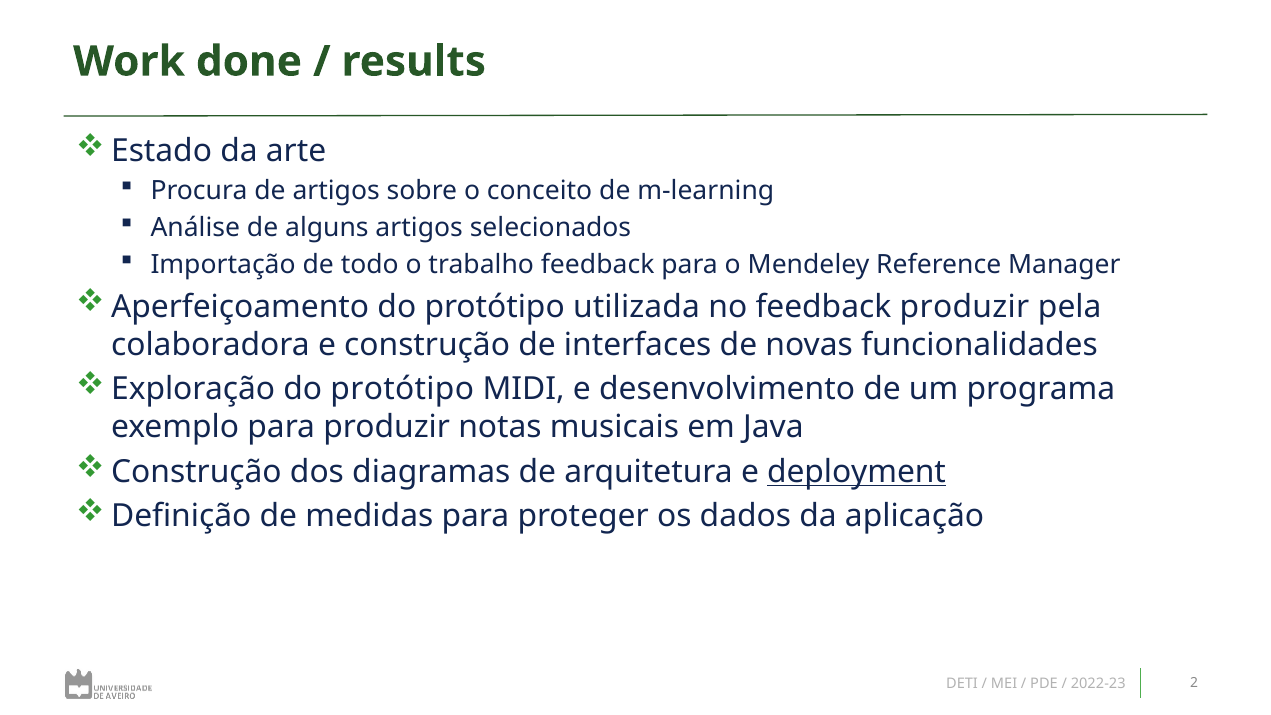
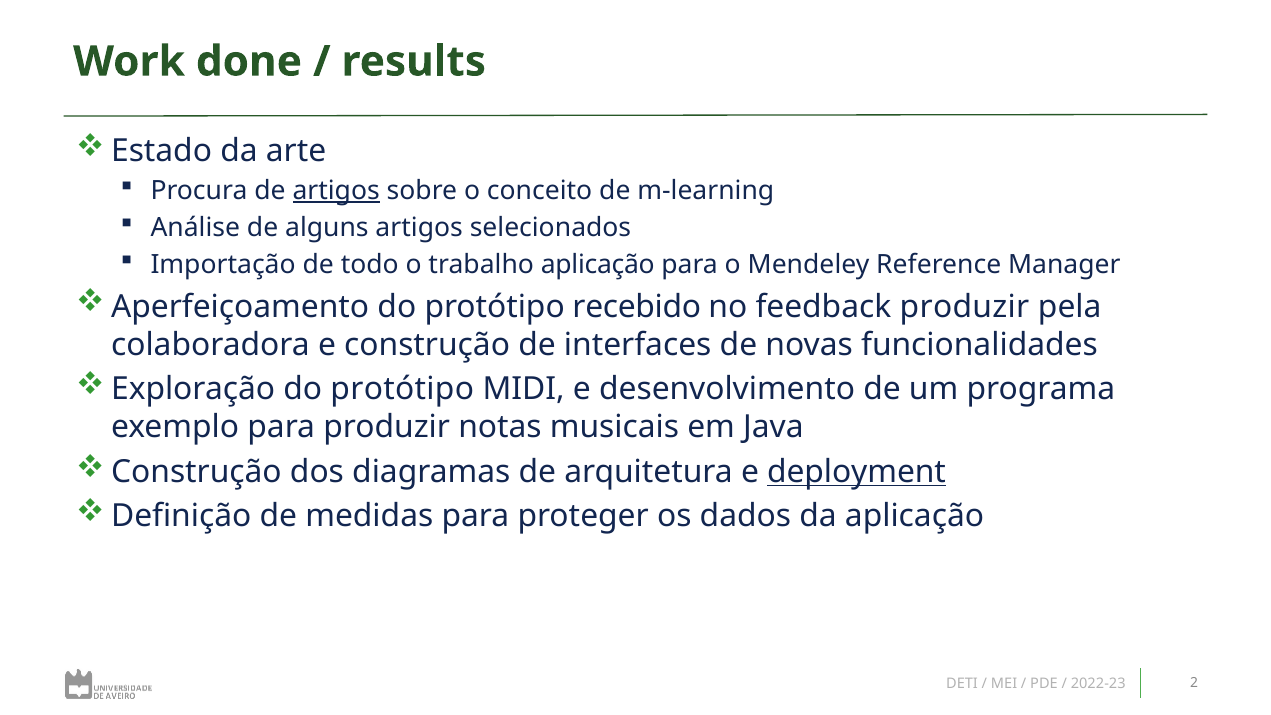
artigos underline: none -> present (336, 191)
trabalho feedback: feedback -> aplicação (598, 265)
utilizada: utilizada -> recebido (637, 307)
